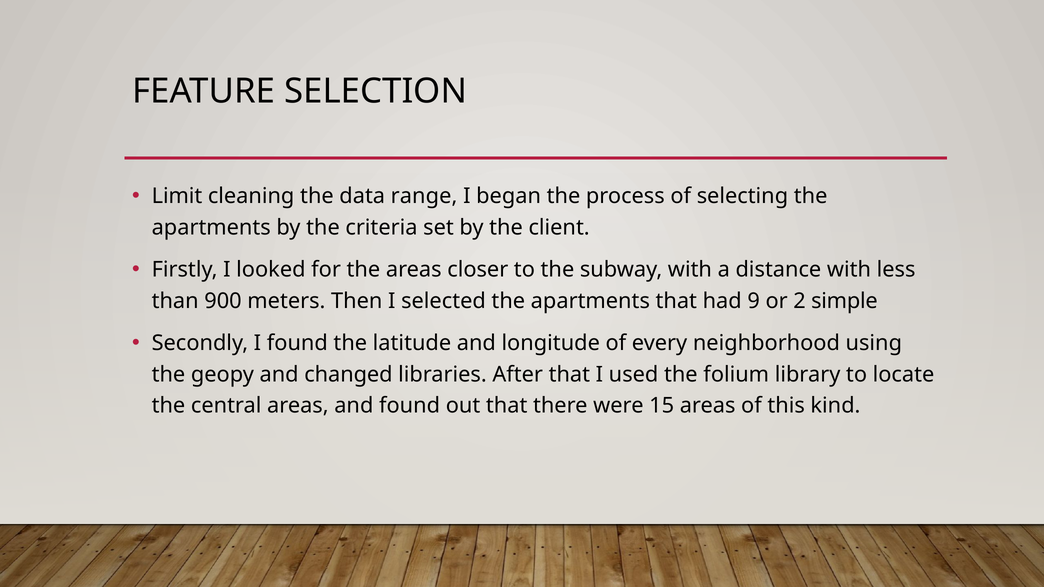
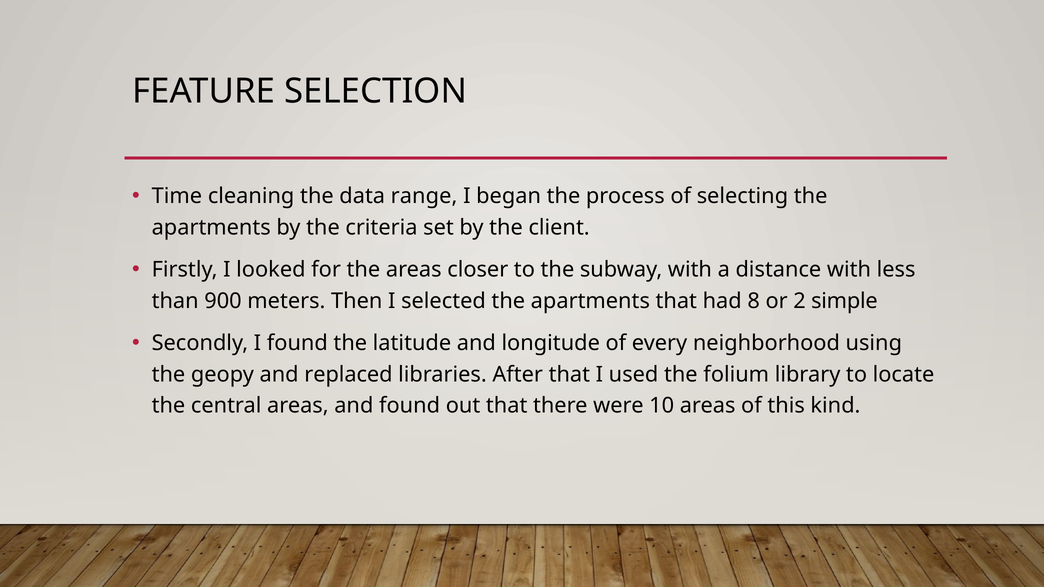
Limit: Limit -> Time (177, 196)
9: 9 -> 8 (754, 301)
changed: changed -> replaced (348, 375)
15: 15 -> 10 (662, 406)
